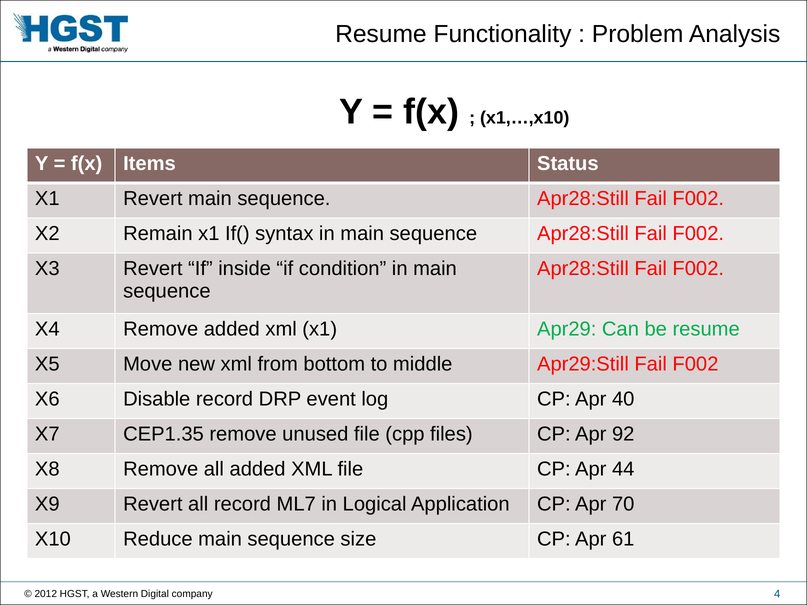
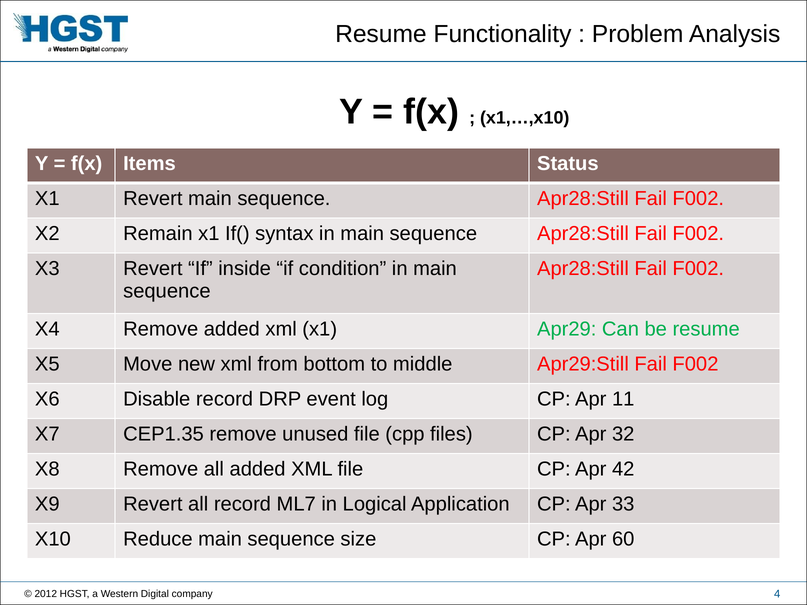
40: 40 -> 11 (623, 399)
92: 92 -> 32 (623, 434)
44: 44 -> 42 (623, 469)
70: 70 -> 33 (623, 504)
61: 61 -> 60 (623, 539)
